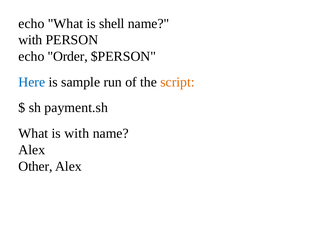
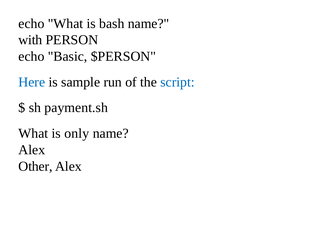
shell: shell -> bash (112, 24)
Order: Order -> Basic (68, 57)
script colour: orange -> blue (178, 82)
is with: with -> only (77, 134)
